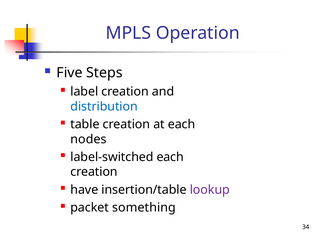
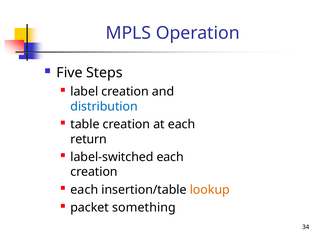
nodes: nodes -> return (89, 139)
have: have -> each (84, 190)
lookup colour: purple -> orange (210, 190)
